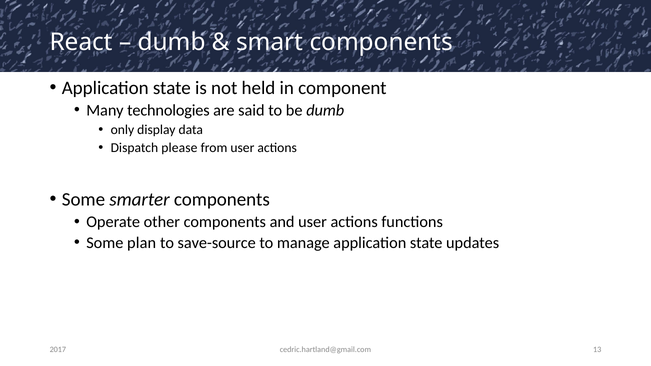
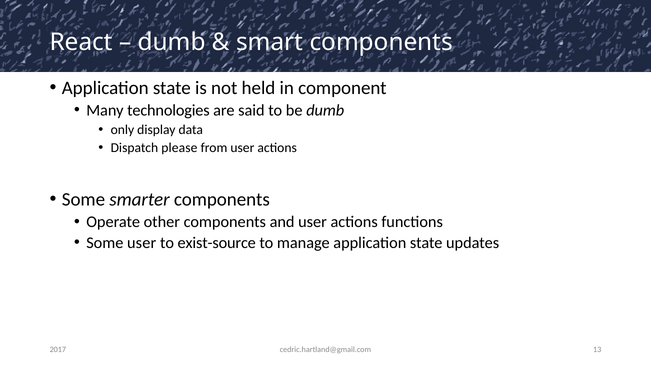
Some plan: plan -> user (142, 243)
save-source: save-source -> exist-source (217, 243)
